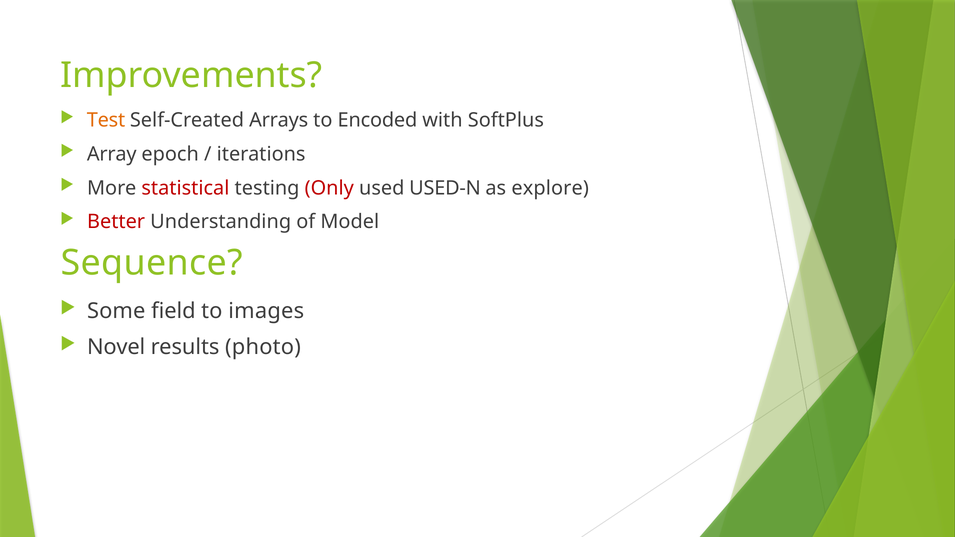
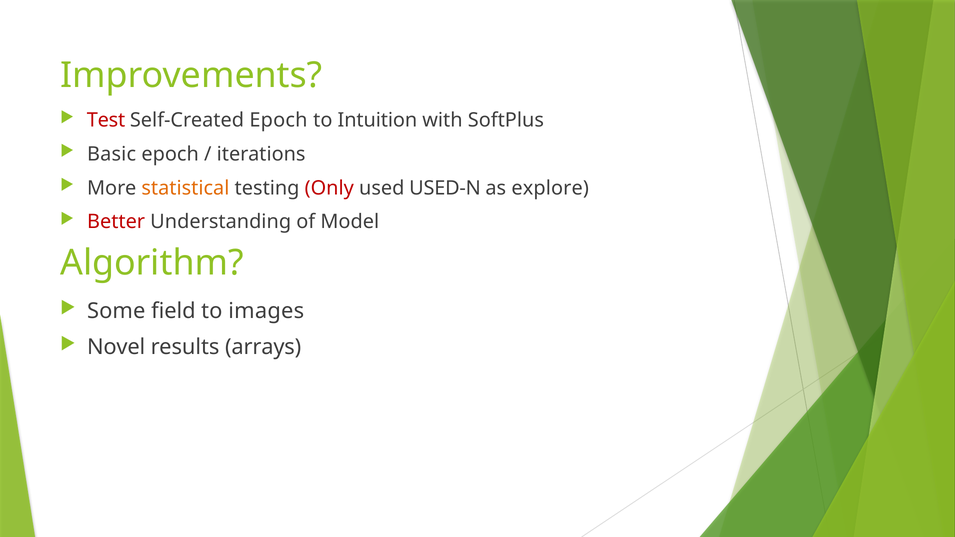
Test colour: orange -> red (106, 120)
Self-Created Arrays: Arrays -> Epoch (278, 120)
Encoded: Encoded -> Intuition (377, 120)
Array: Array -> Basic (112, 154)
statistical colour: red -> orange (185, 188)
Sequence: Sequence -> Algorithm (152, 263)
photo: photo -> arrays (263, 347)
